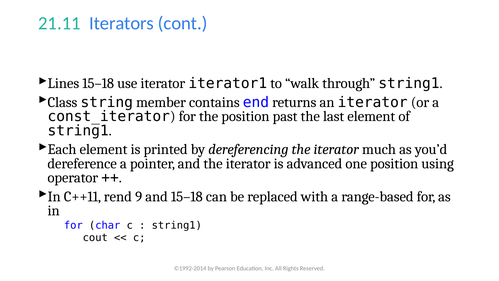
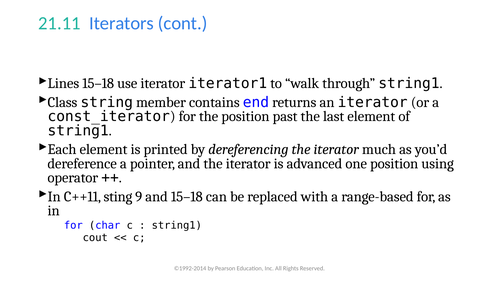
rend: rend -> sting (118, 196)
